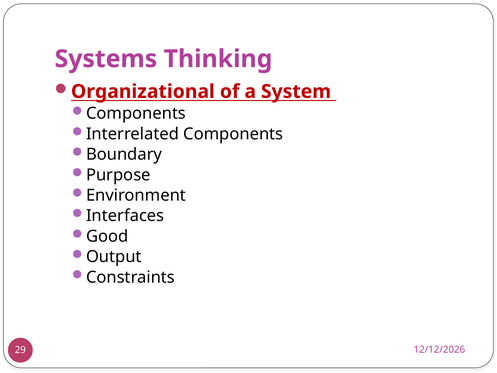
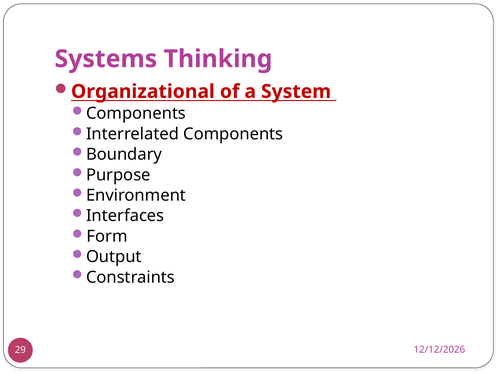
Good: Good -> Form (107, 236)
